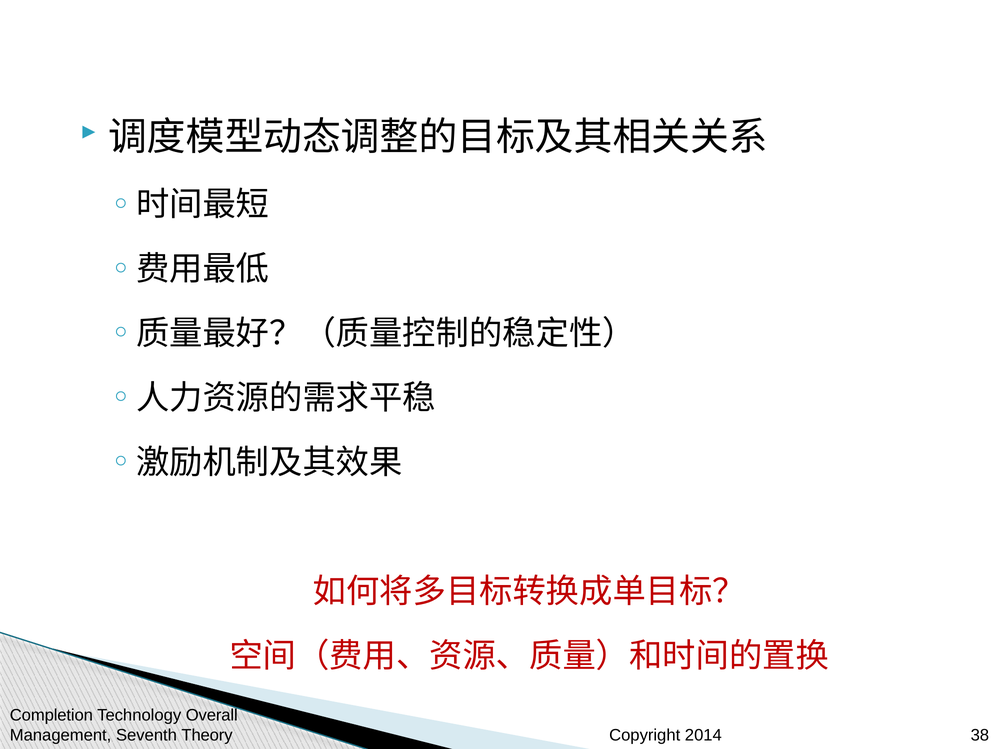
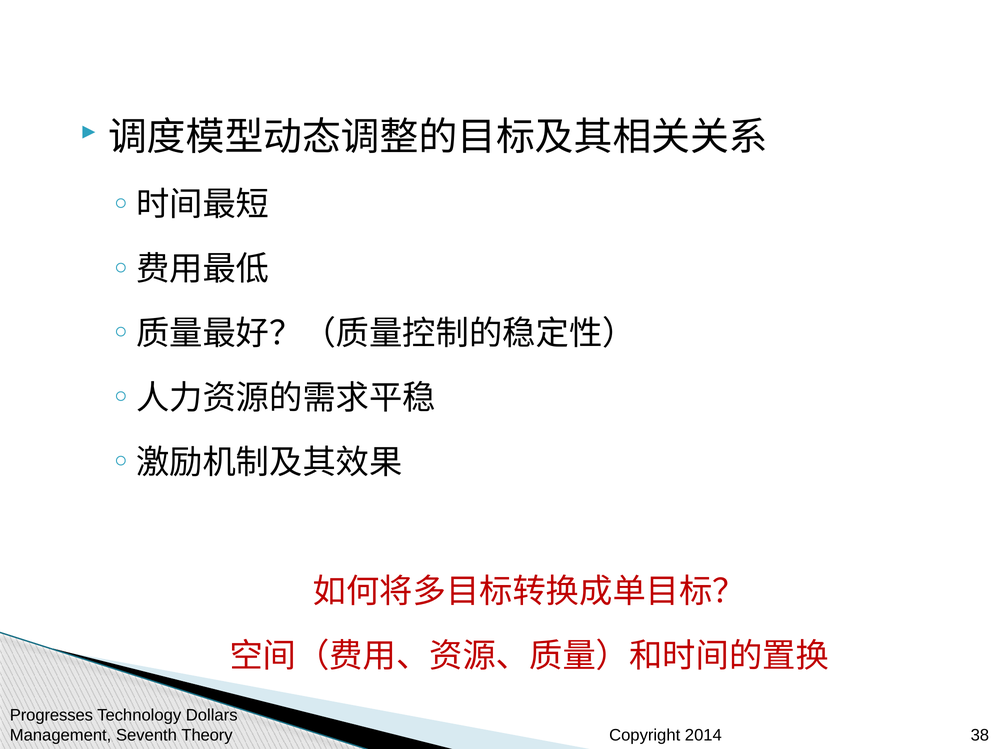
Completion: Completion -> Progresses (51, 715)
Overall: Overall -> Dollars (212, 715)
